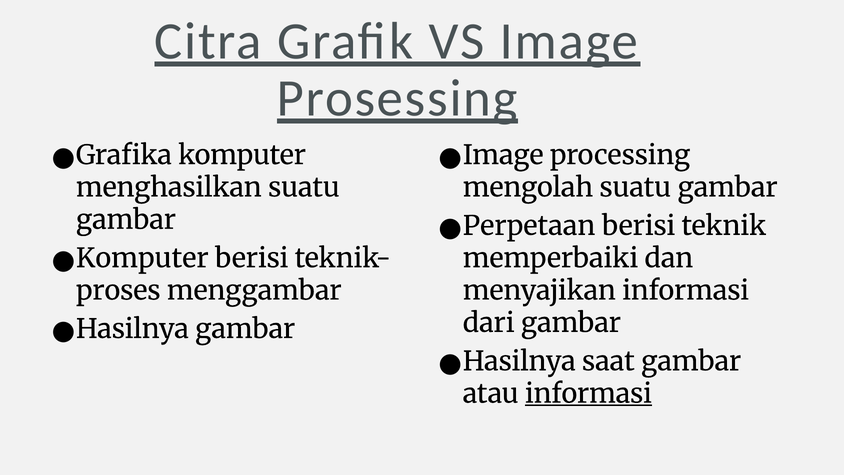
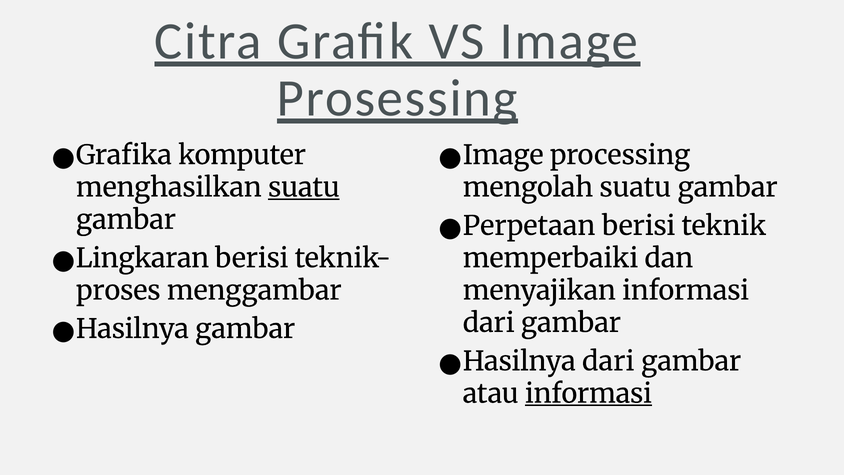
suatu underline: none -> present (304, 188)
Komputer: Komputer -> Lingkaran (142, 258)
Hasilnya saat: saat -> dari (608, 361)
